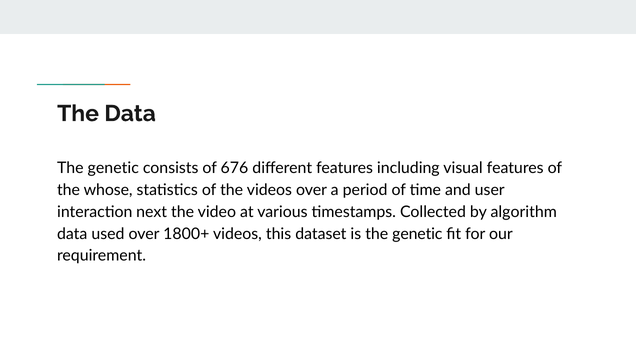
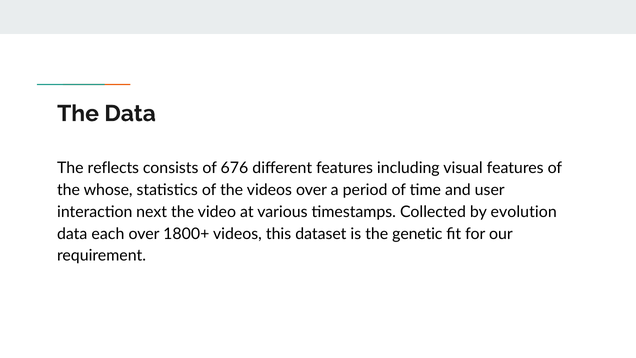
genetic: genetic -> reflects (113, 168)
algorithm: algorithm -> evolution (524, 212)
used: used -> each (108, 234)
